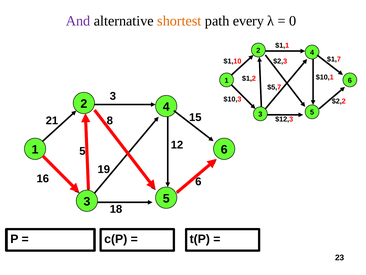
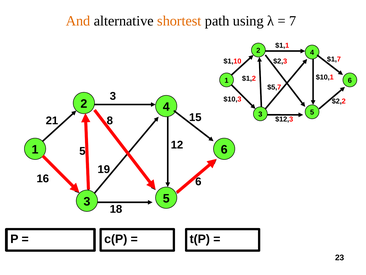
And colour: purple -> orange (78, 21)
every: every -> using (248, 21)
0: 0 -> 7 (293, 21)
